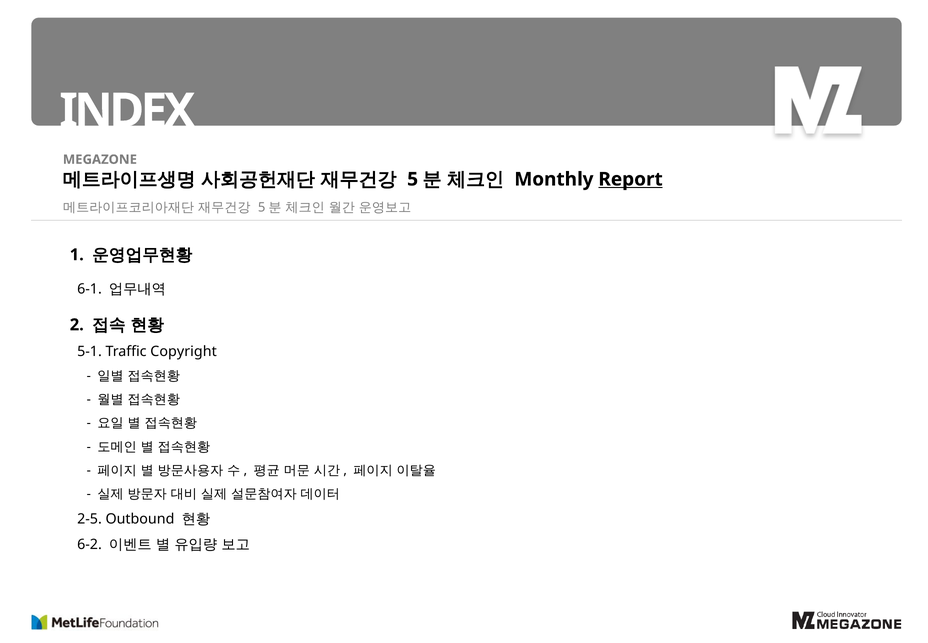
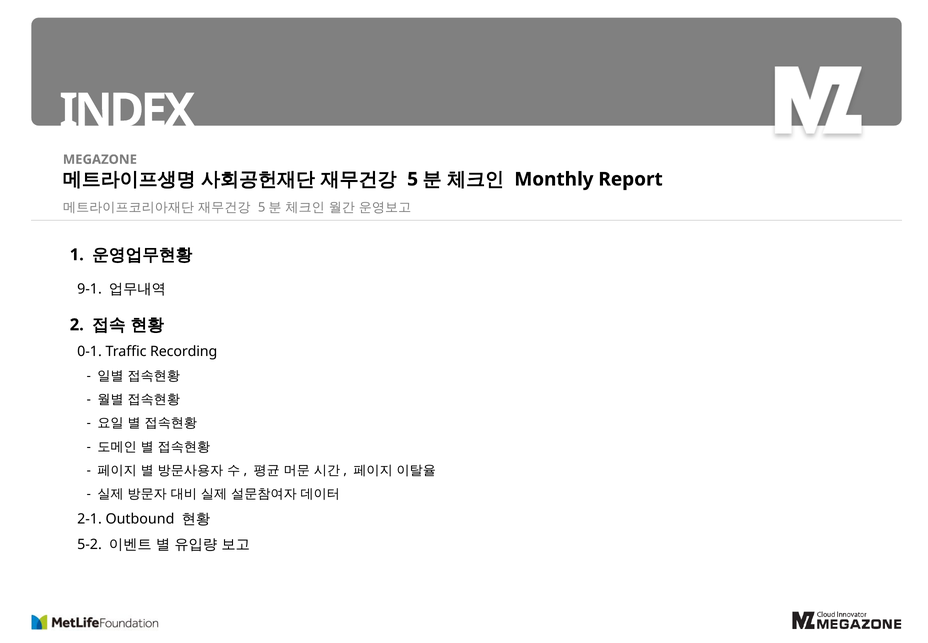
Report underline: present -> none (631, 179)
6-1: 6-1 -> 9-1 (89, 289)
5-1: 5-1 -> 0-1 (89, 351)
Copyright: Copyright -> Recording (184, 351)
2-5: 2-5 -> 2-1 (89, 519)
6-2: 6-2 -> 5-2 (89, 544)
